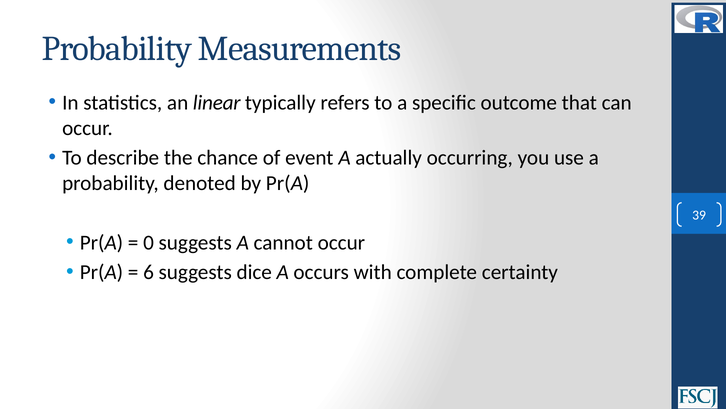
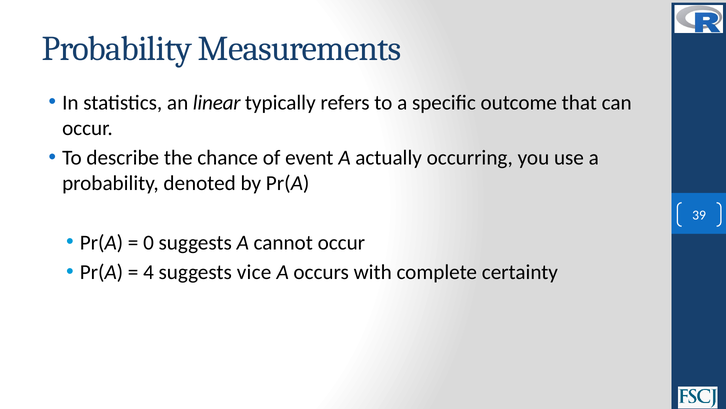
6: 6 -> 4 (149, 272)
dice: dice -> vice (254, 272)
